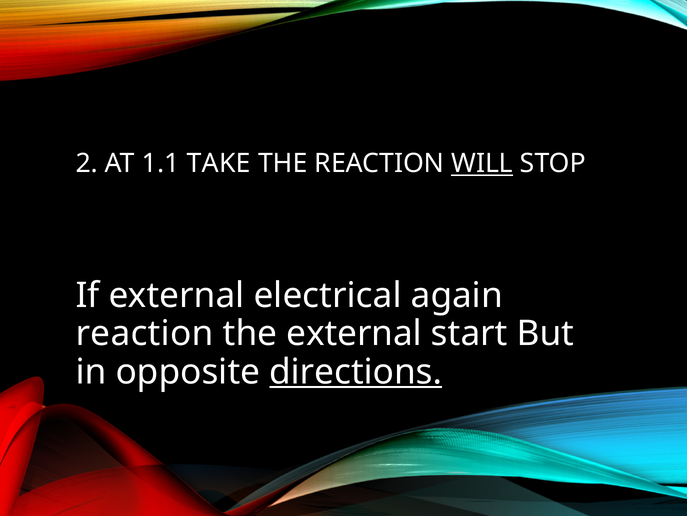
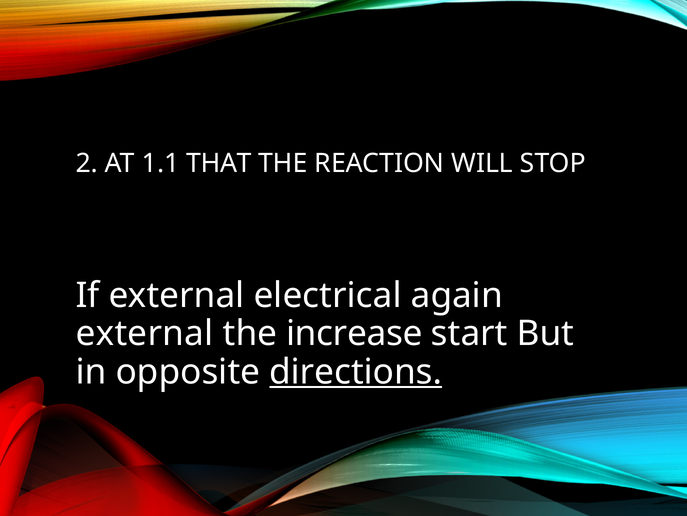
TAKE: TAKE -> THAT (219, 163)
WILL underline: present -> none (482, 163)
reaction: reaction -> external (145, 333)
the external: external -> increase (354, 333)
